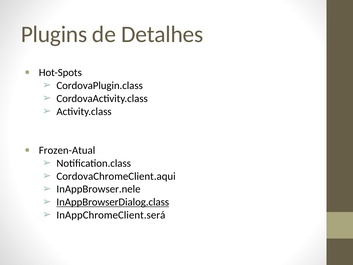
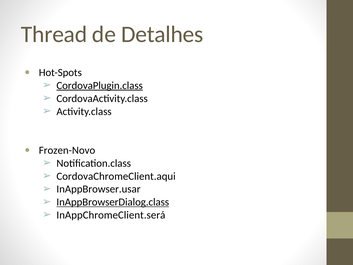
Plugins: Plugins -> Thread (54, 34)
CordovaPlugin.class underline: none -> present (100, 85)
Frozen-Atual: Frozen-Atual -> Frozen-Novo (67, 150)
InAppBrowser.nele: InAppBrowser.nele -> InAppBrowser.usar (98, 189)
